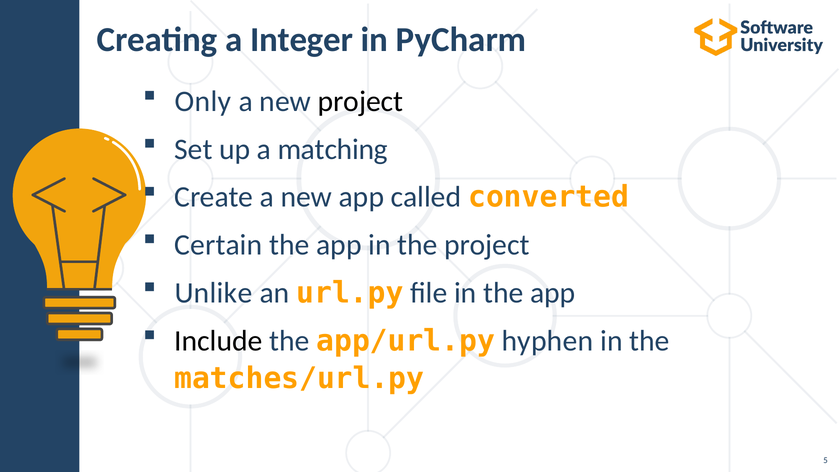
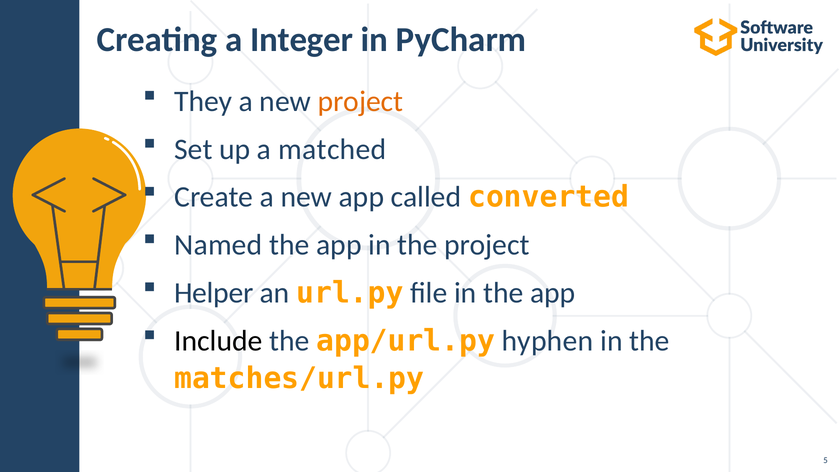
Only: Only -> They (203, 101)
project colour: black -> orange (360, 101)
matching: matching -> matched (332, 149)
Certain: Certain -> Named (218, 245)
Unlike: Unlike -> Helper (214, 293)
